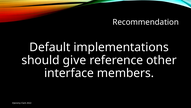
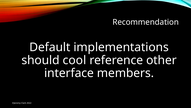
give: give -> cool (74, 60)
